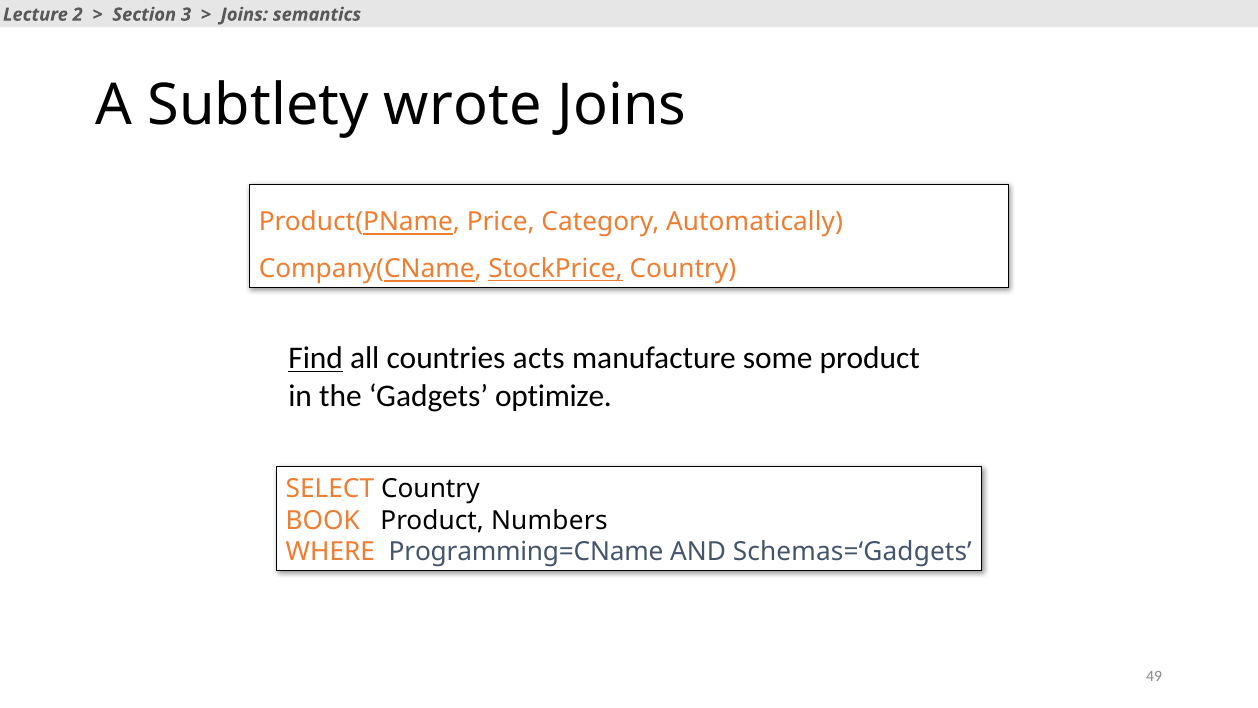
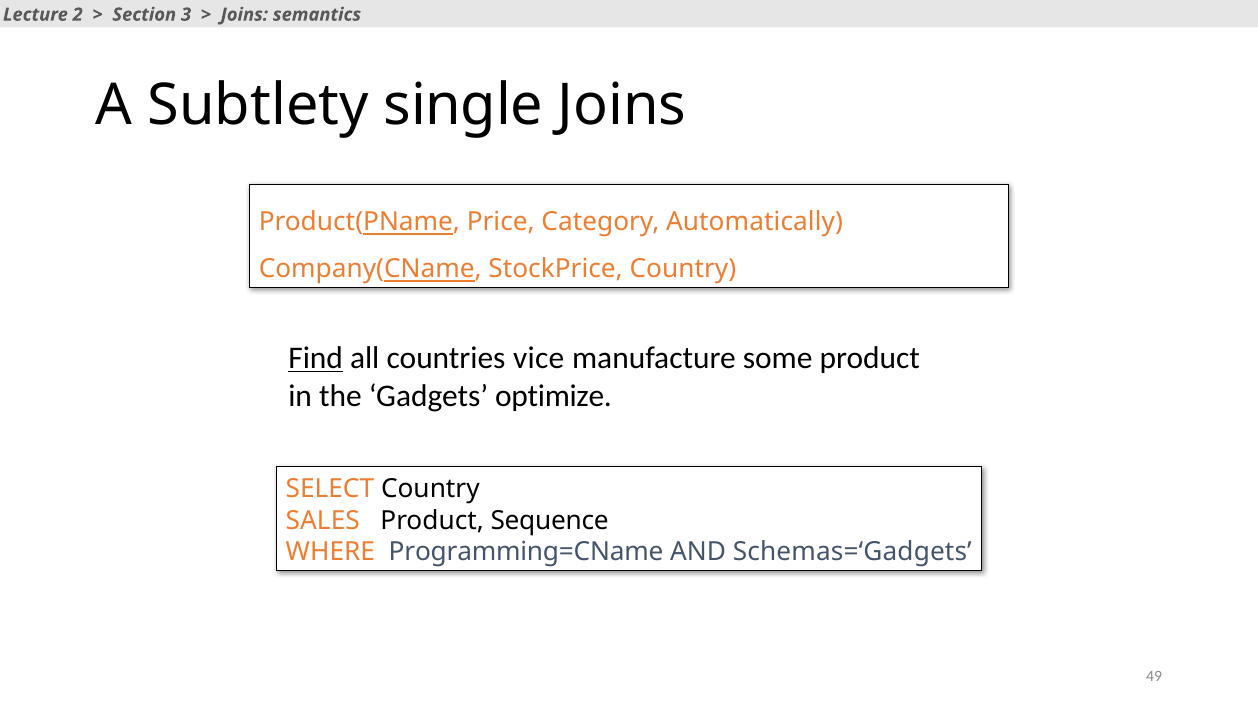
wrote: wrote -> single (463, 106)
StockPrice underline: present -> none (556, 269)
acts: acts -> vice (539, 358)
BOOK: BOOK -> SALES (323, 520)
Numbers: Numbers -> Sequence (550, 520)
